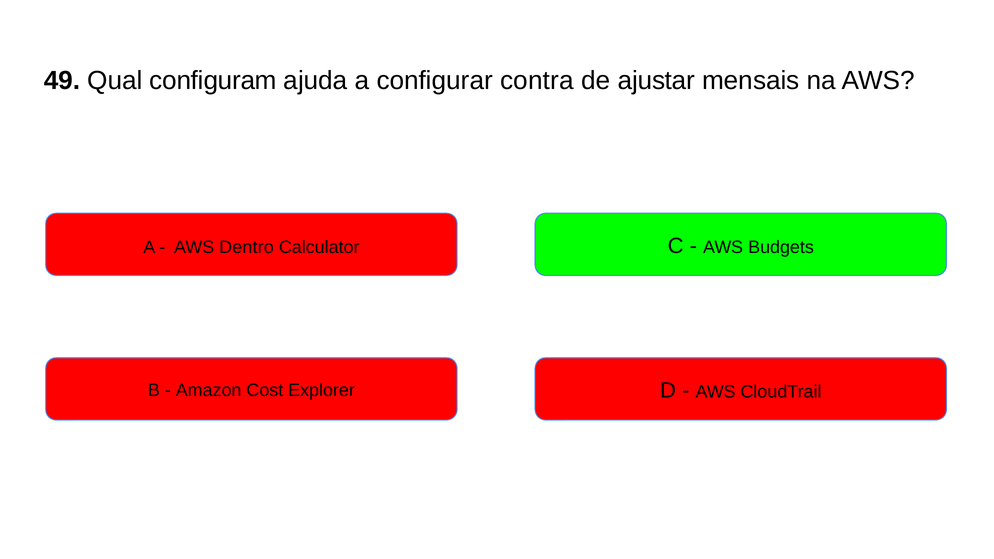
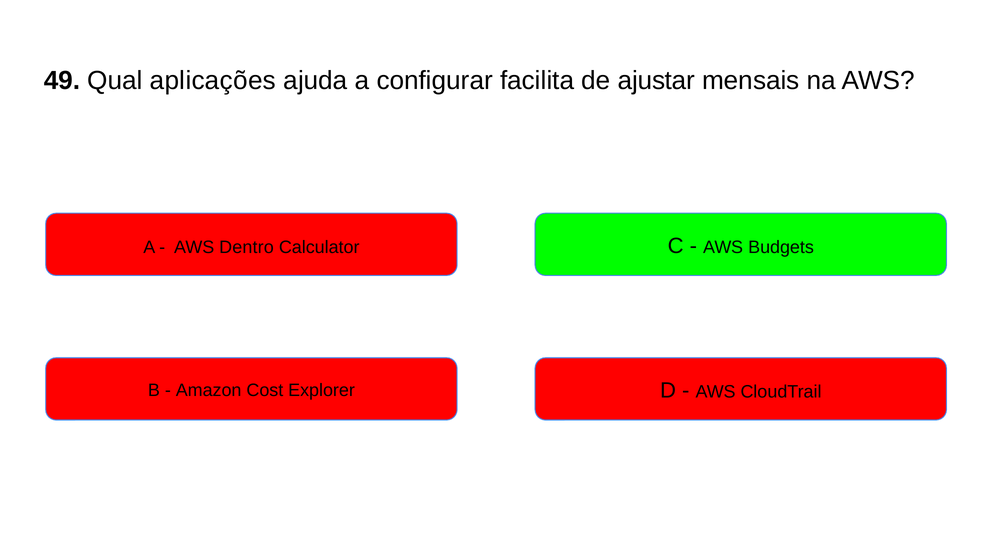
configuram: configuram -> aplicações (213, 81)
contra: contra -> facilita (537, 81)
